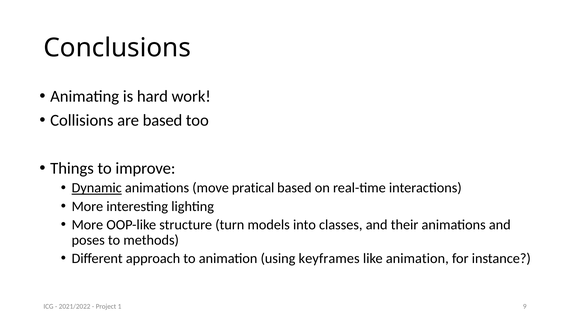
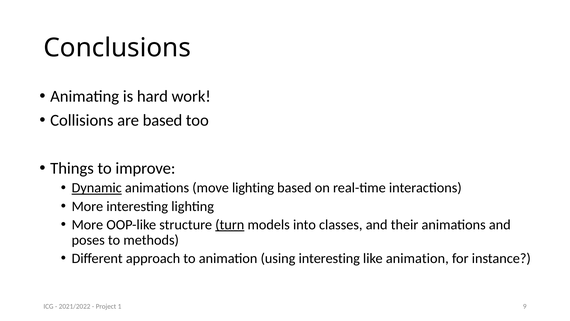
move pratical: pratical -> lighting (253, 188)
turn underline: none -> present (230, 224)
using keyframes: keyframes -> interesting (329, 258)
